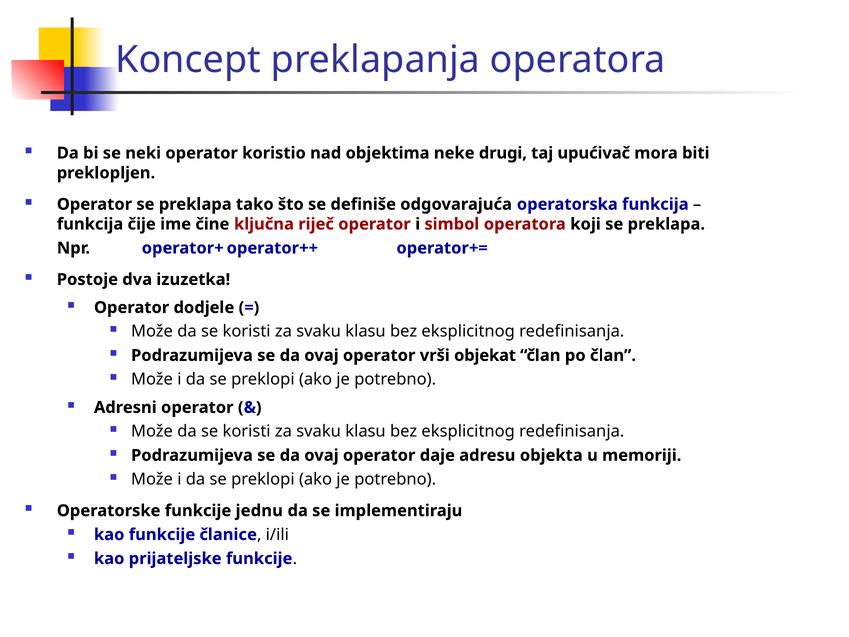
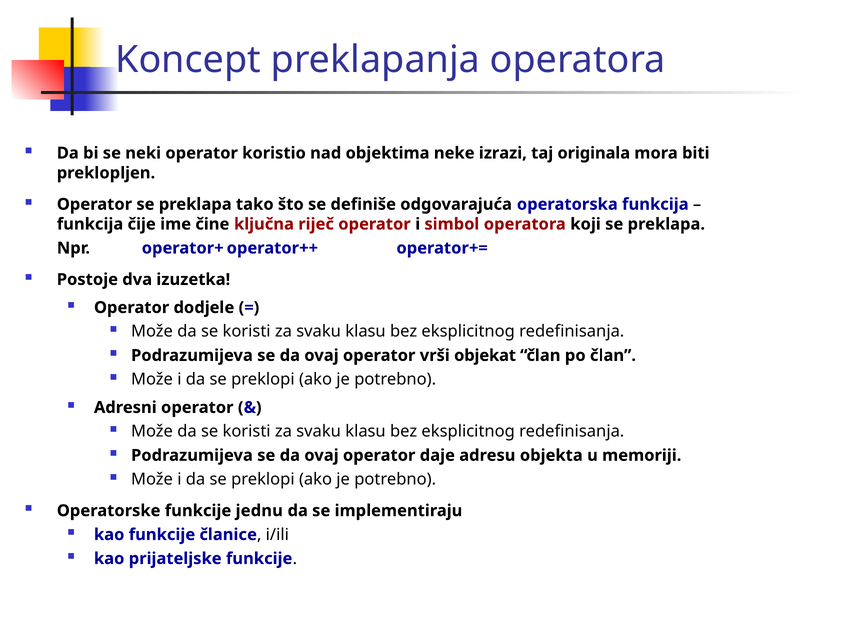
drugi: drugi -> izrazi (503, 153)
upućivač: upućivač -> originala (594, 153)
